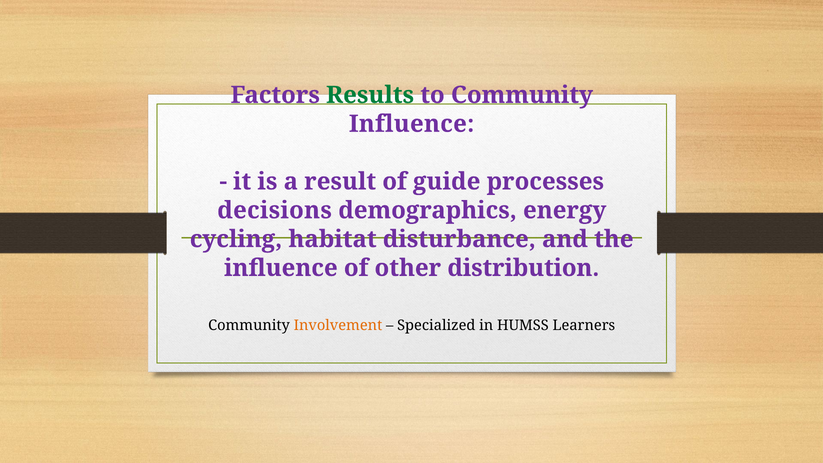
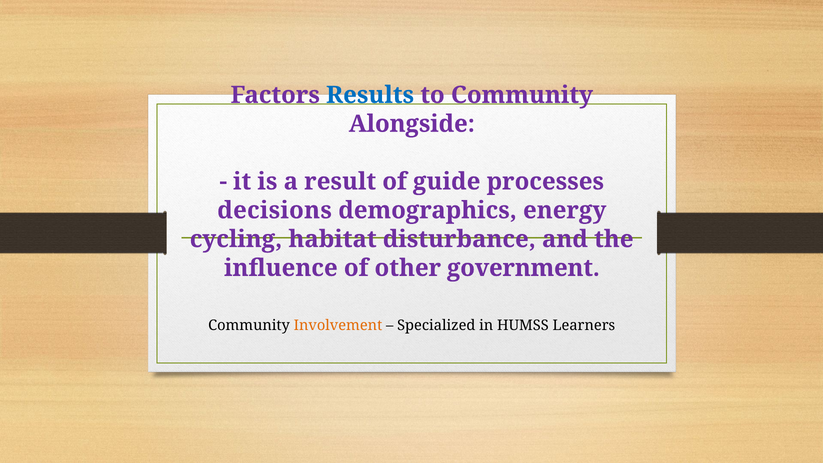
Results colour: green -> blue (370, 95)
Influence: Influence -> Alongside (412, 124)
distribution: distribution -> government (523, 268)
